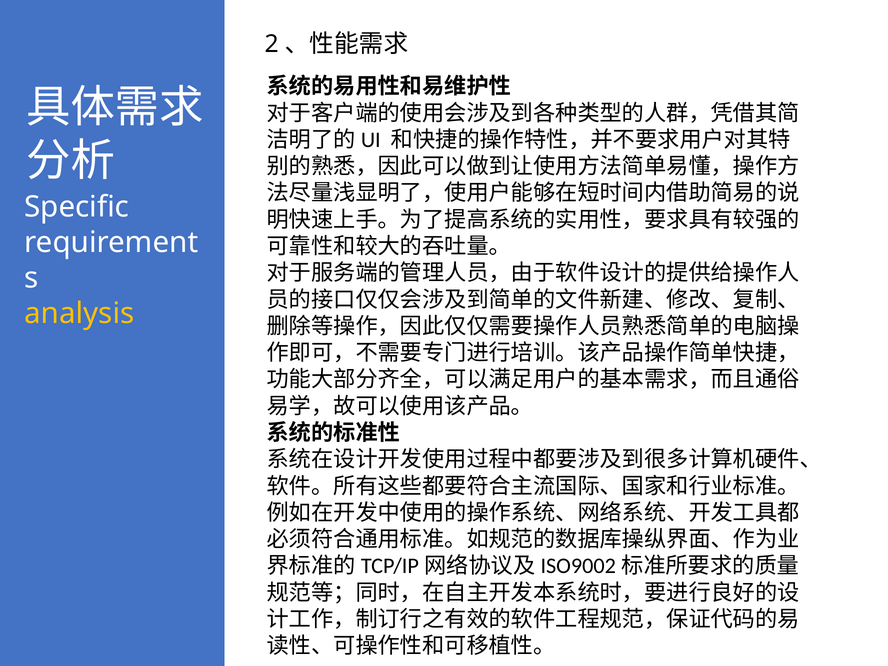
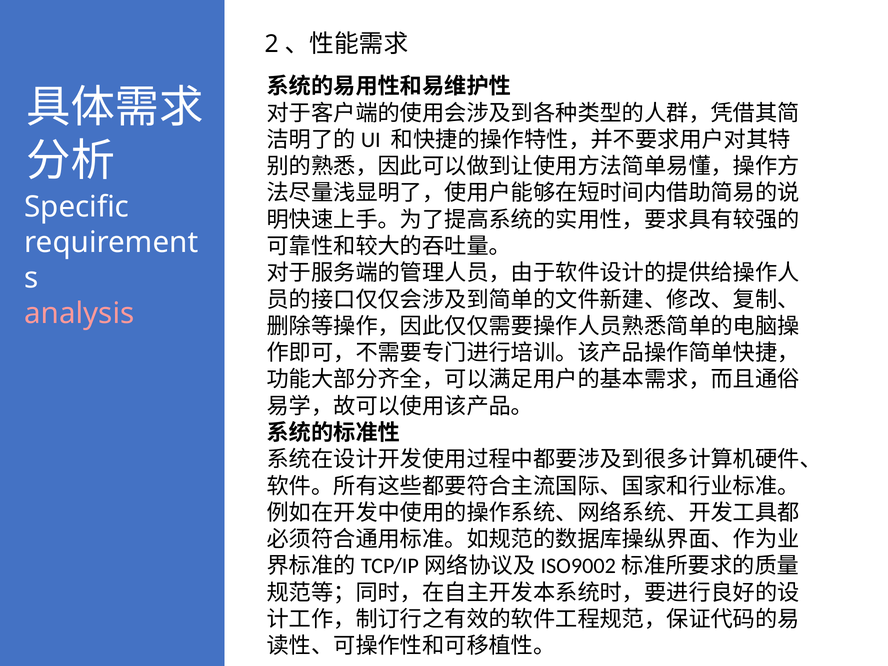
analysis colour: yellow -> pink (79, 314)
